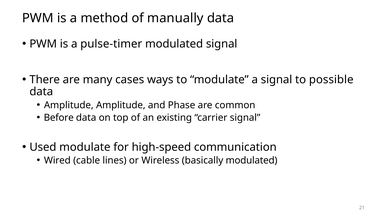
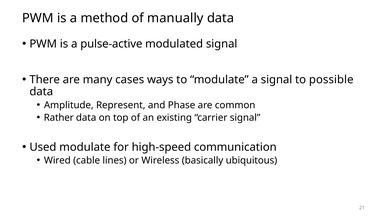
pulse-timer: pulse-timer -> pulse-active (111, 44)
Amplitude Amplitude: Amplitude -> Represent (121, 105)
Before: Before -> Rather (59, 117)
basically modulated: modulated -> ubiquitous (251, 160)
